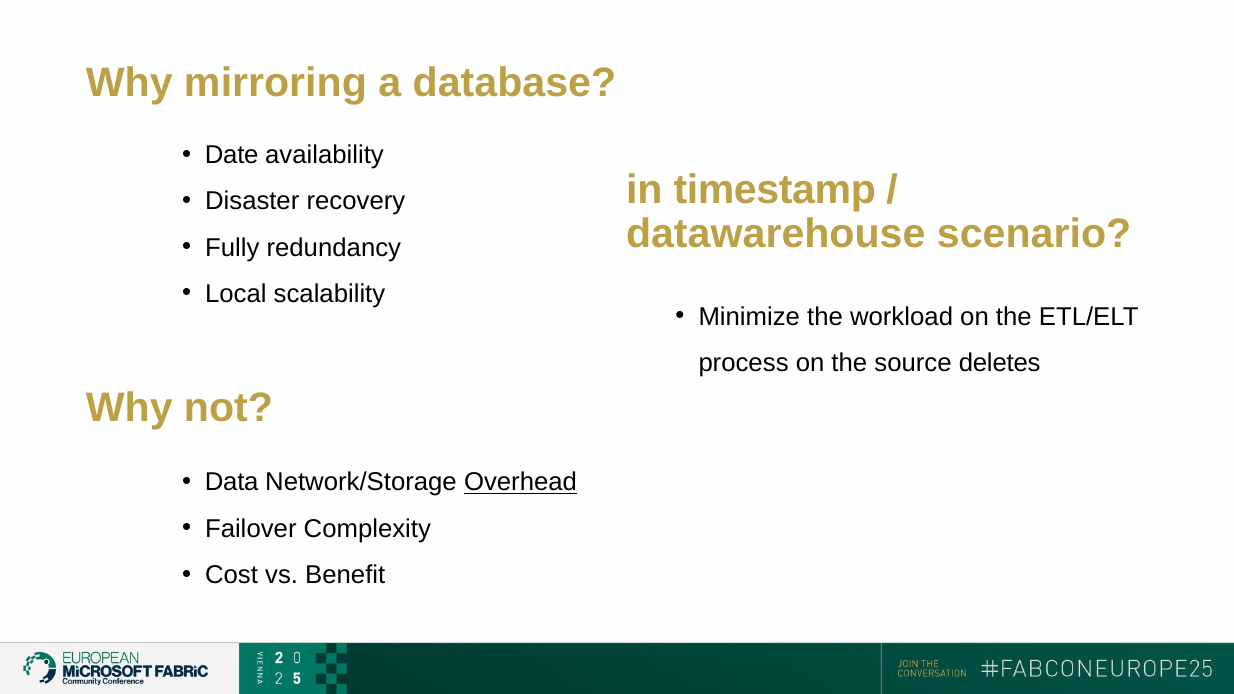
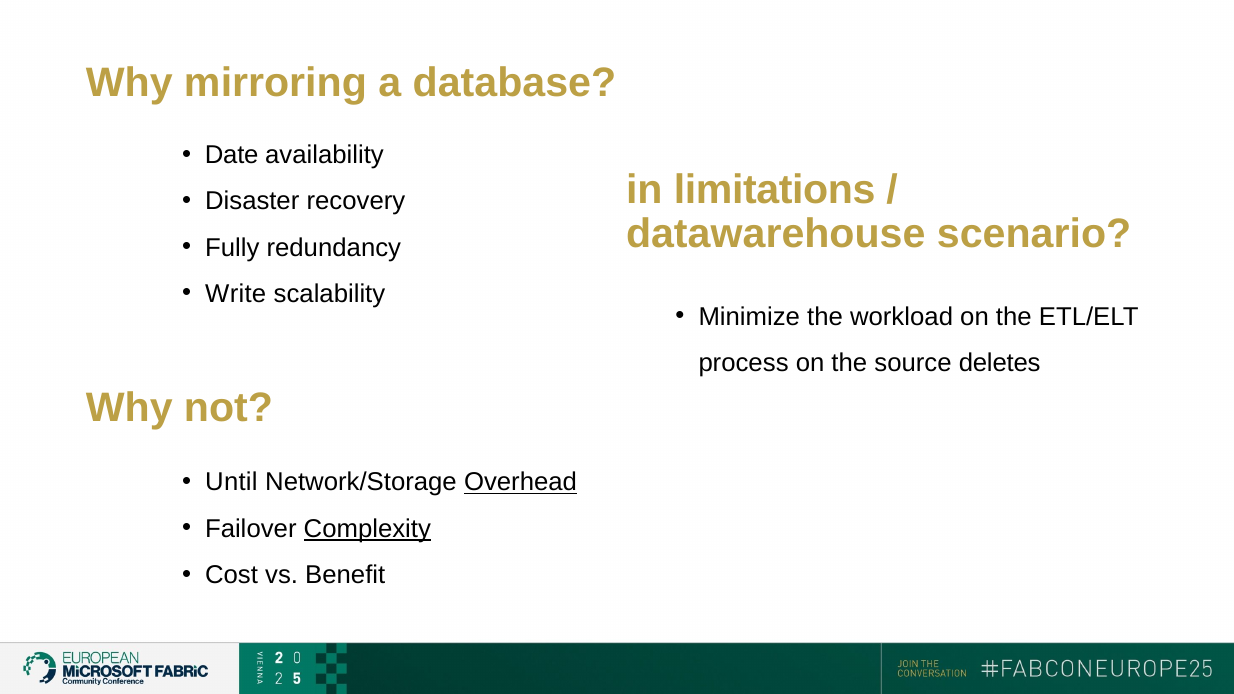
timestamp: timestamp -> limitations (775, 190)
Local: Local -> Write (236, 294)
Data: Data -> Until (231, 483)
Complexity underline: none -> present (367, 529)
